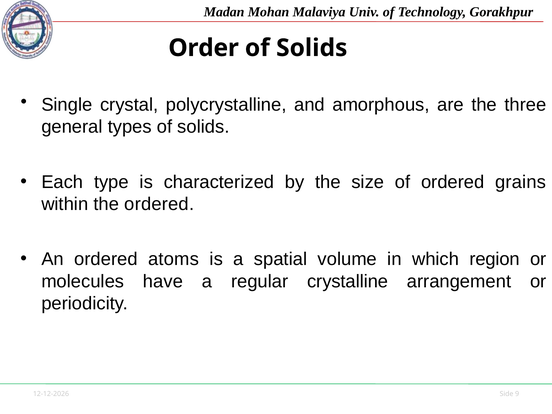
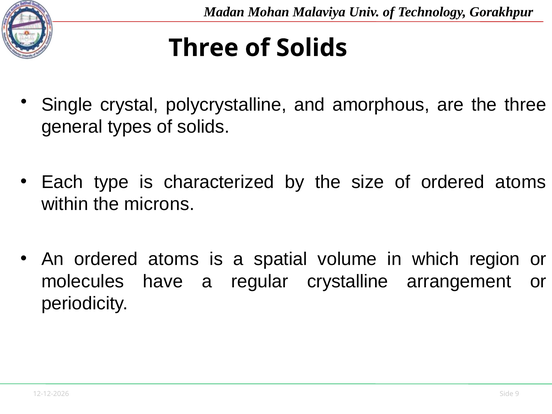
Order: Order -> Three (203, 48)
of ordered grains: grains -> atoms (521, 182)
the ordered: ordered -> microns (159, 204)
